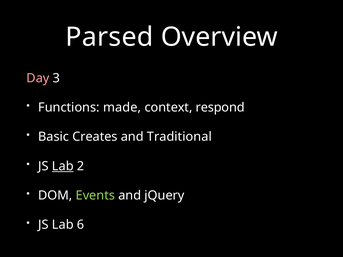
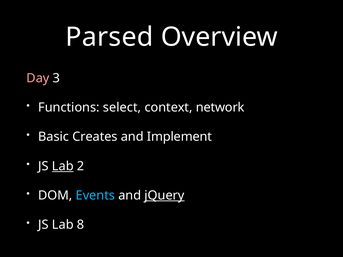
made: made -> select (122, 108)
respond: respond -> network (220, 108)
Traditional: Traditional -> Implement (179, 137)
Events colour: light green -> light blue (95, 196)
jQuery underline: none -> present (164, 196)
6: 6 -> 8 (81, 225)
